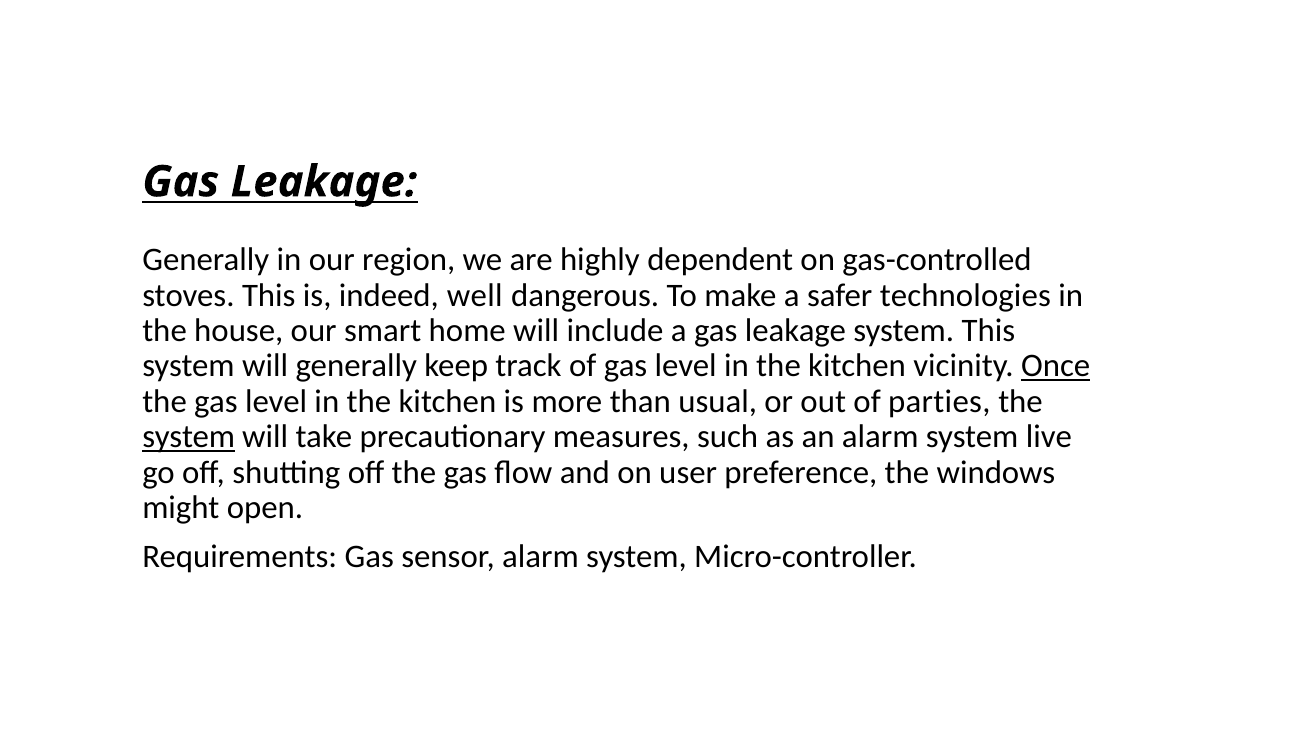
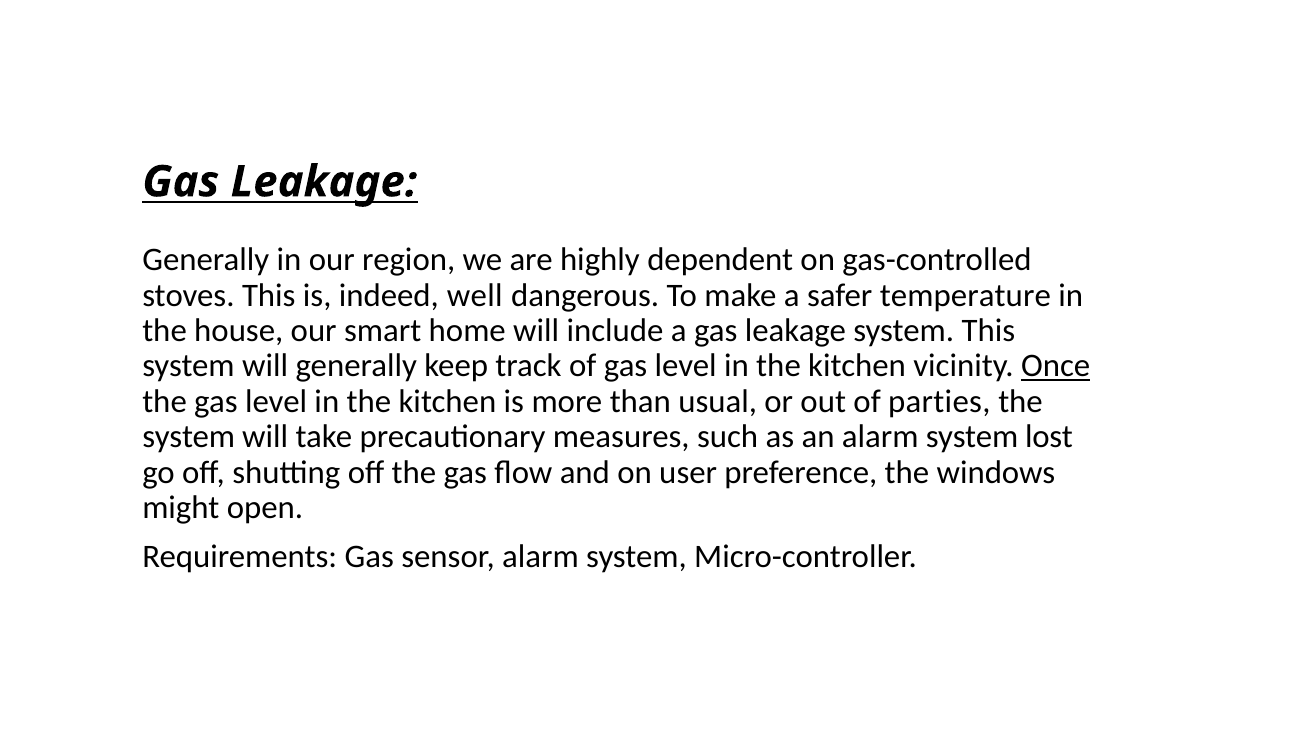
technologies: technologies -> temperature (965, 295)
system underline: present -> none (189, 437)
live: live -> lost (1049, 437)
